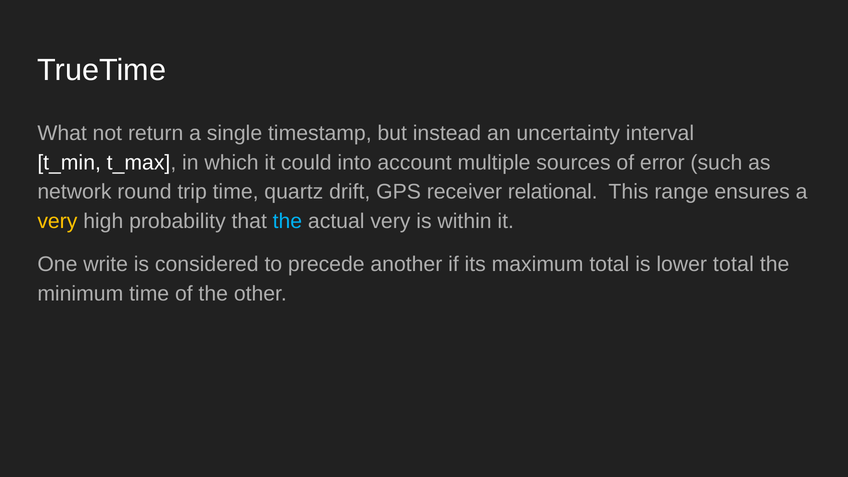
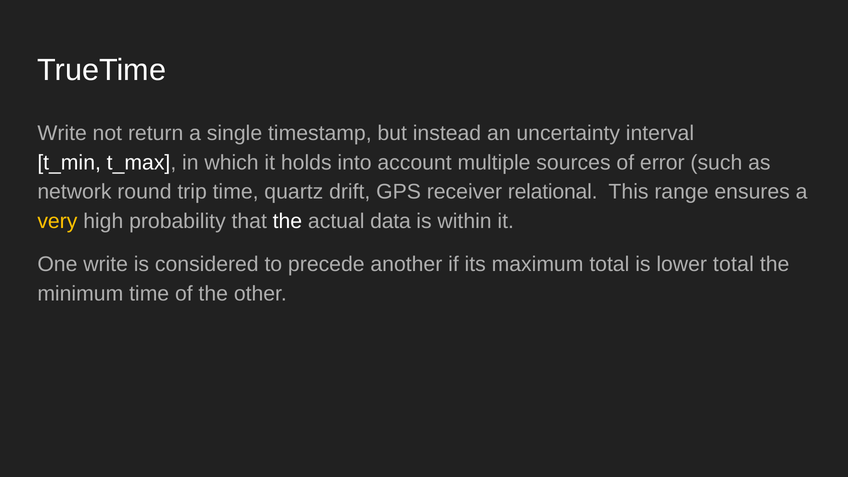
What: What -> Write (62, 133)
could: could -> holds (306, 163)
the colour: light blue -> white (287, 221)
actual very: very -> data (391, 221)
